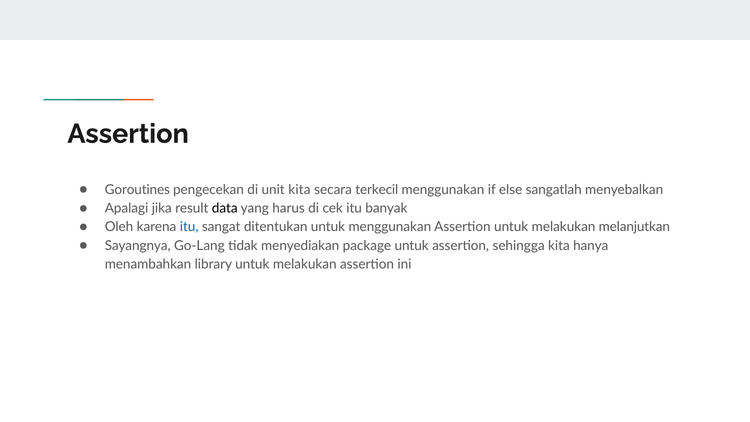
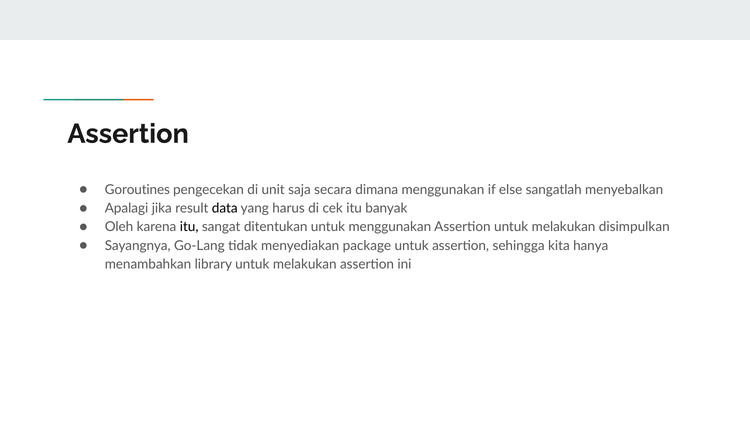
unit kita: kita -> saja (299, 190)
terkecil: terkecil -> dimana (377, 190)
itu colour: blue -> black (189, 227)
melanjutkan: melanjutkan -> disimpulkan (634, 227)
